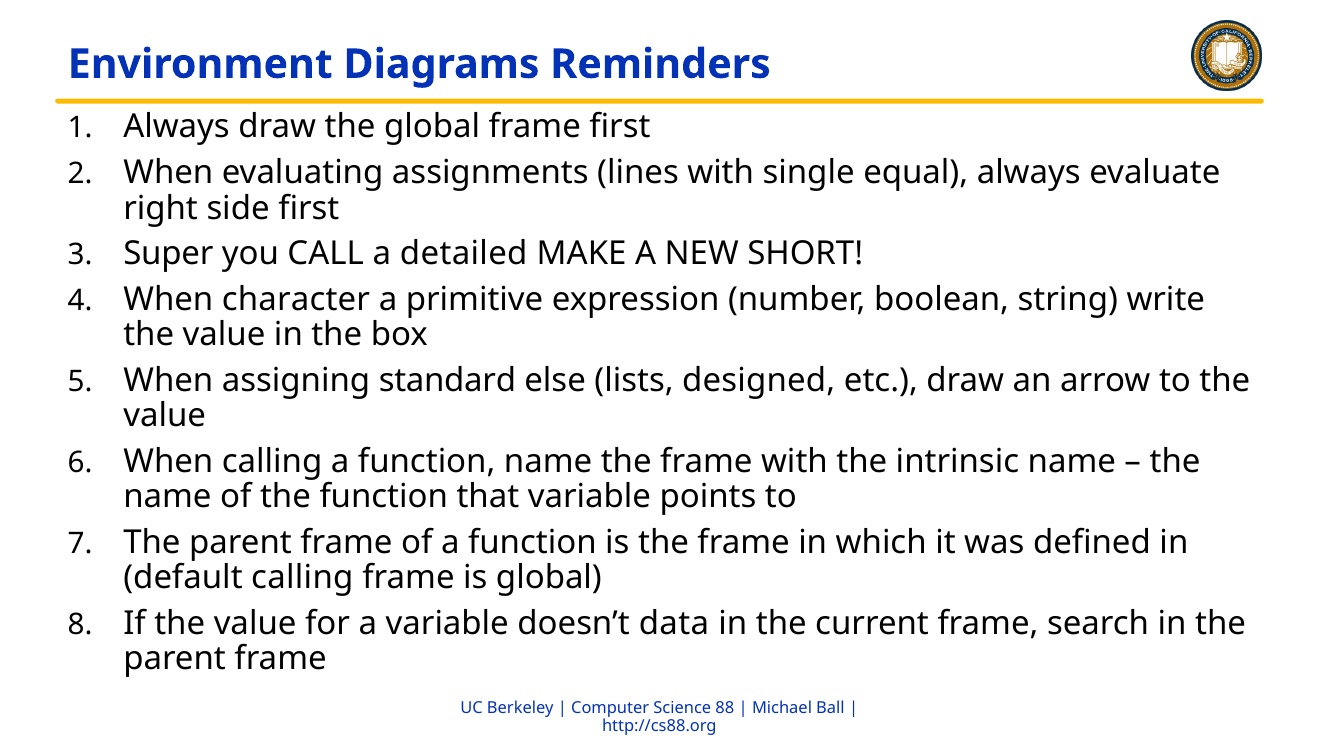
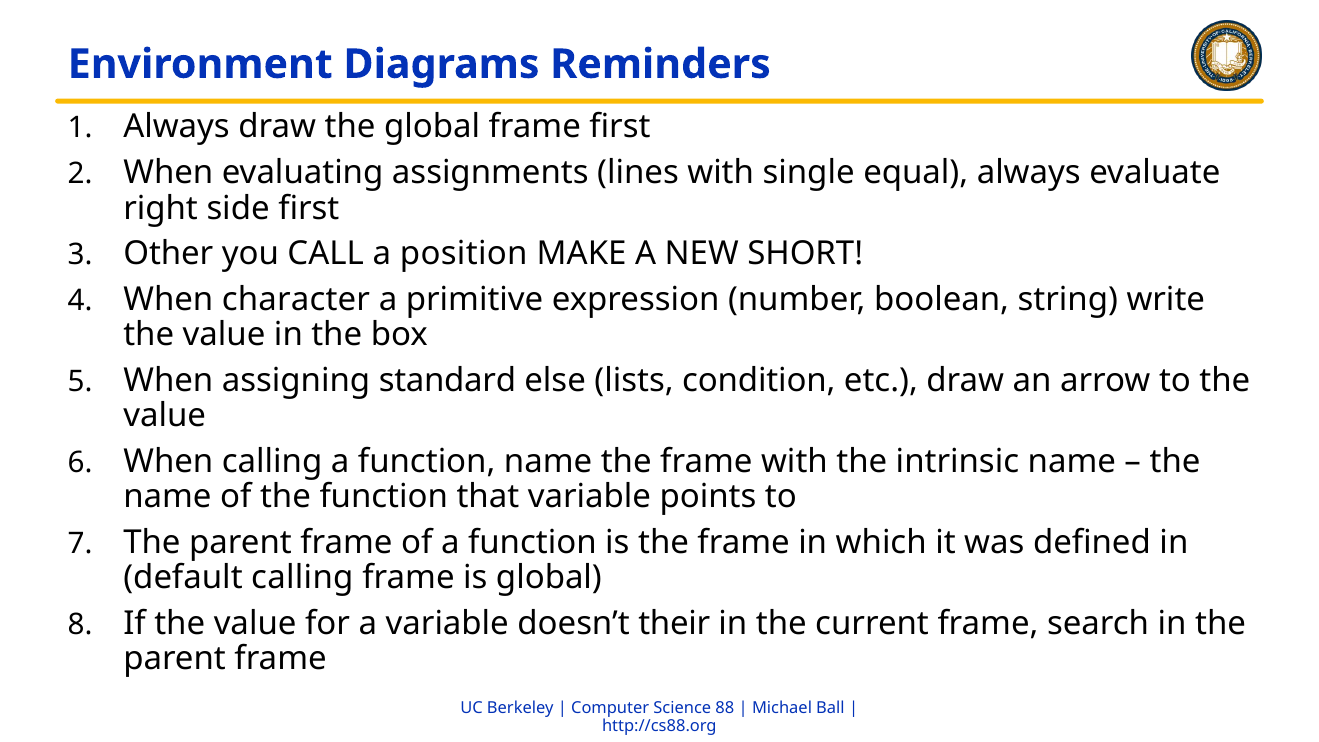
Super: Super -> Other (168, 254)
detailed: detailed -> position (464, 254)
designed: designed -> condition (759, 380)
data: data -> their (674, 623)
